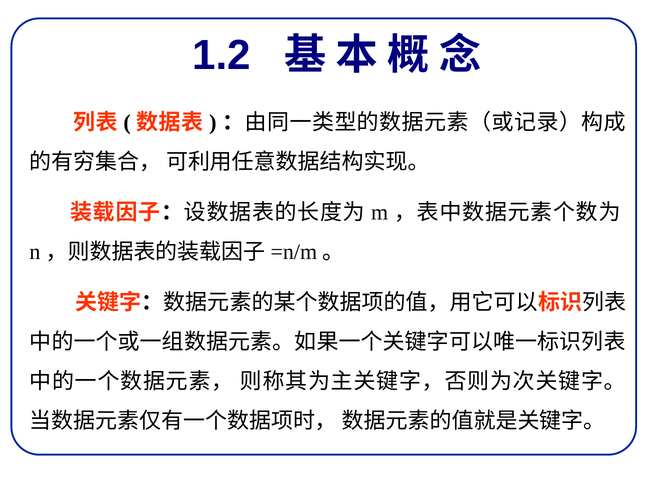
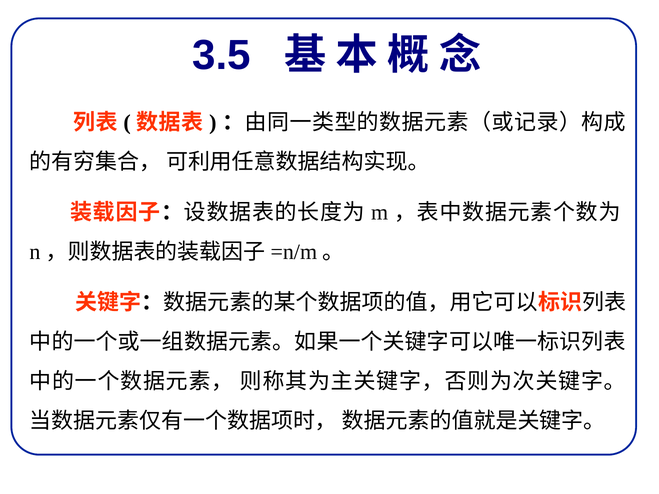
1.2: 1.2 -> 3.5 (222, 55)
